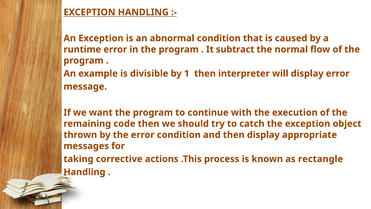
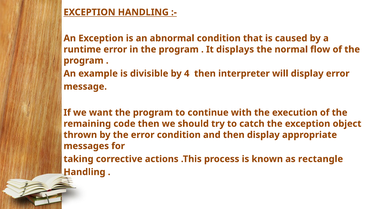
subtract: subtract -> displays (235, 49)
1: 1 -> 4 (187, 73)
